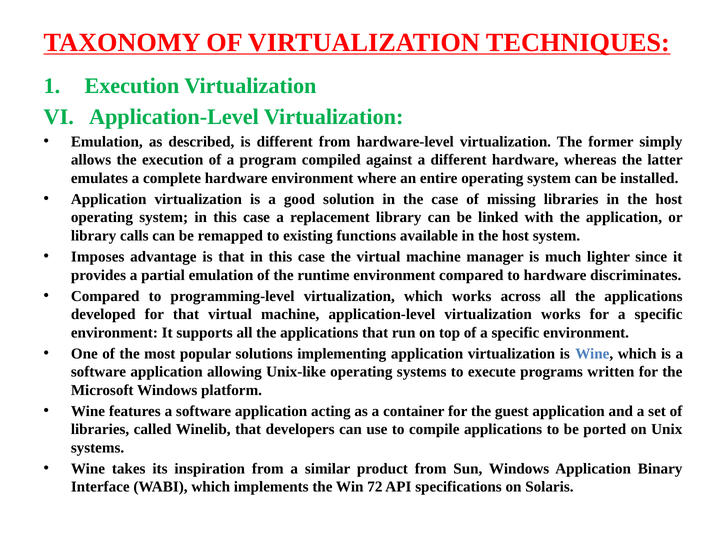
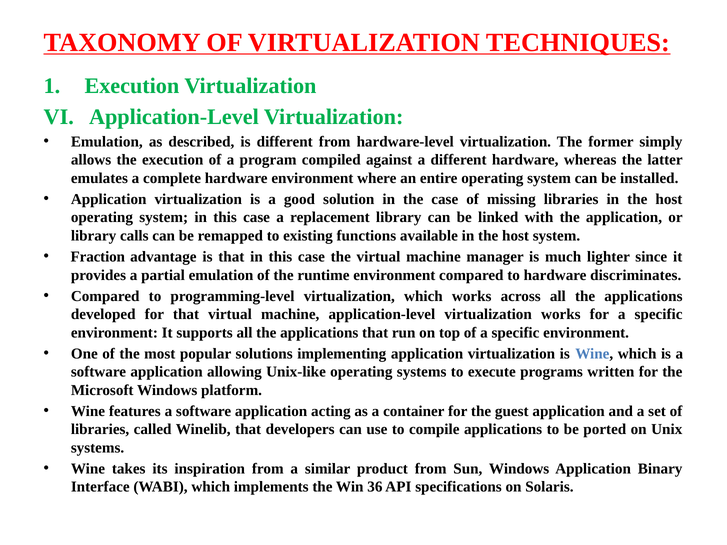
Imposes: Imposes -> Fraction (98, 257)
72: 72 -> 36 (375, 487)
